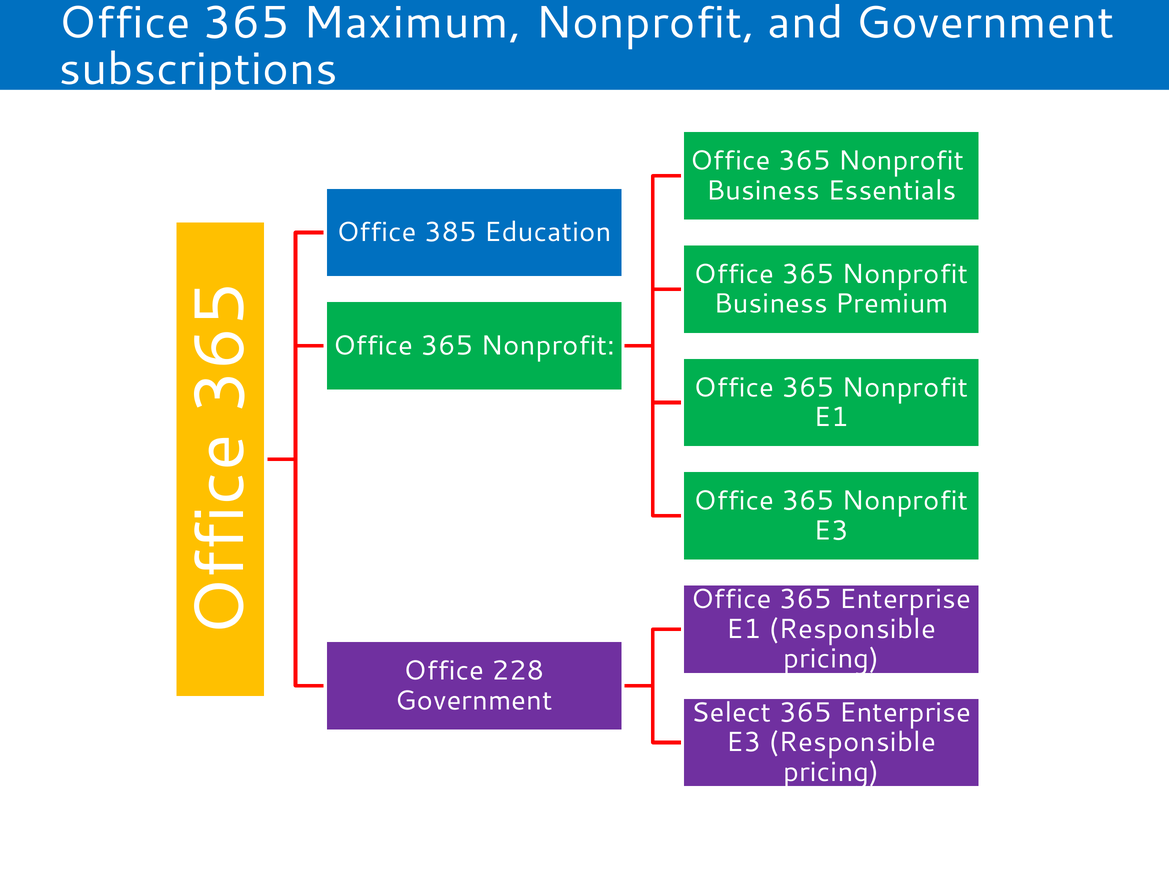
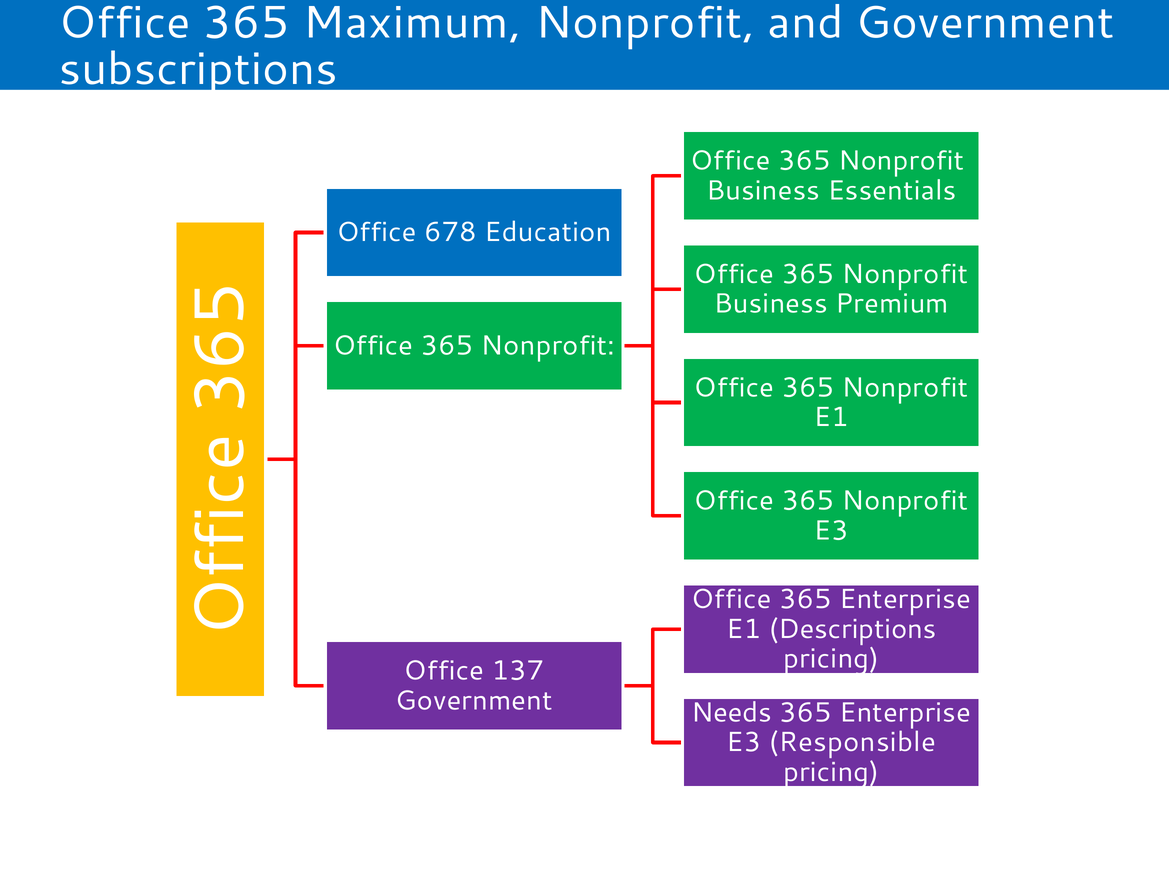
385: 385 -> 678 (451, 233)
Responsible: Responsible -> Descriptions (853, 630)
228: 228 -> 137 (518, 671)
Select: Select -> Needs (732, 713)
